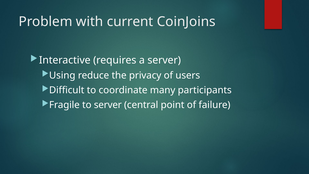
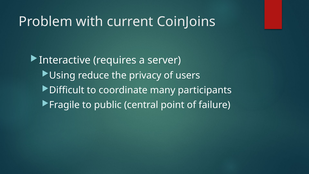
to server: server -> public (108, 105)
